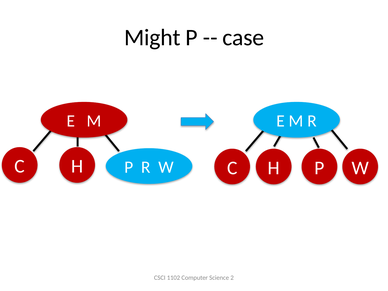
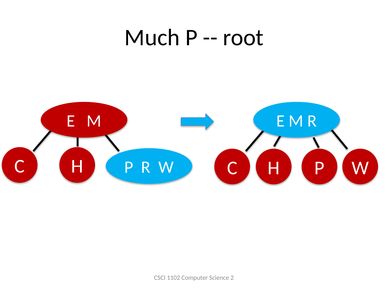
Might: Might -> Much (152, 38)
case: case -> root (243, 38)
